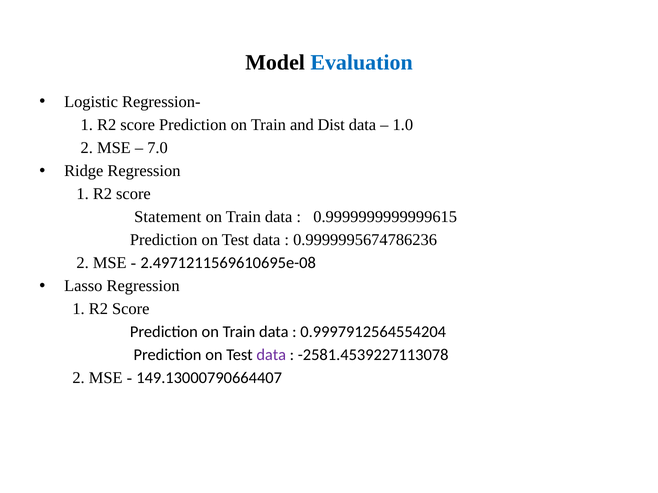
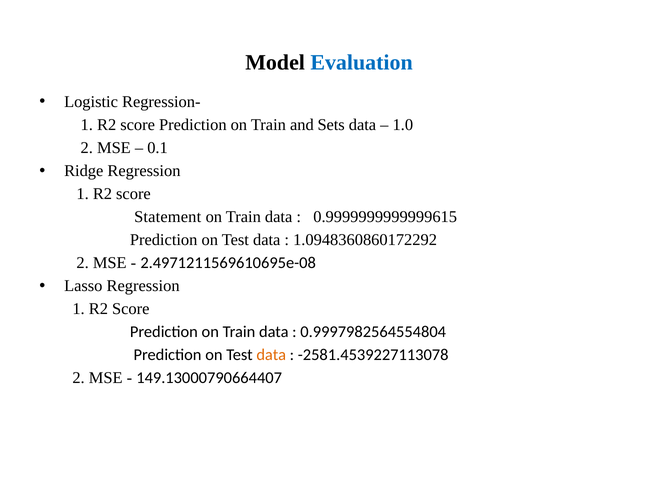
Dist: Dist -> Sets (331, 125)
7.0: 7.0 -> 0.1 (158, 148)
0.9999995674786236: 0.9999995674786236 -> 1.0948360860172292 (365, 240)
0.9997912564554204: 0.9997912564554204 -> 0.9997982564554804 (373, 332)
data colour: purple -> orange (271, 355)
